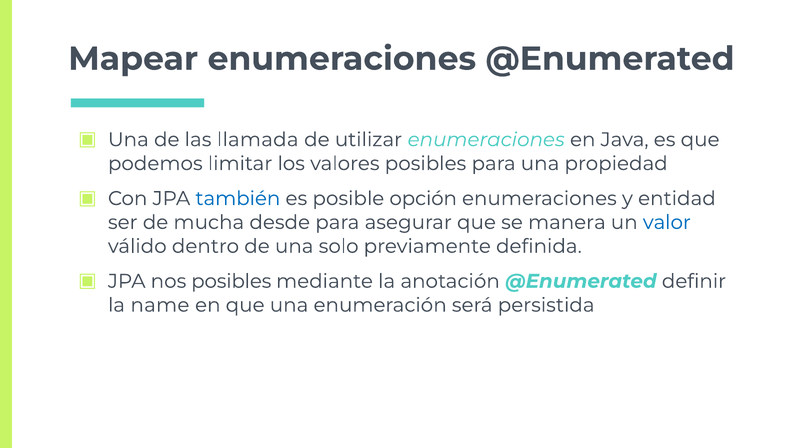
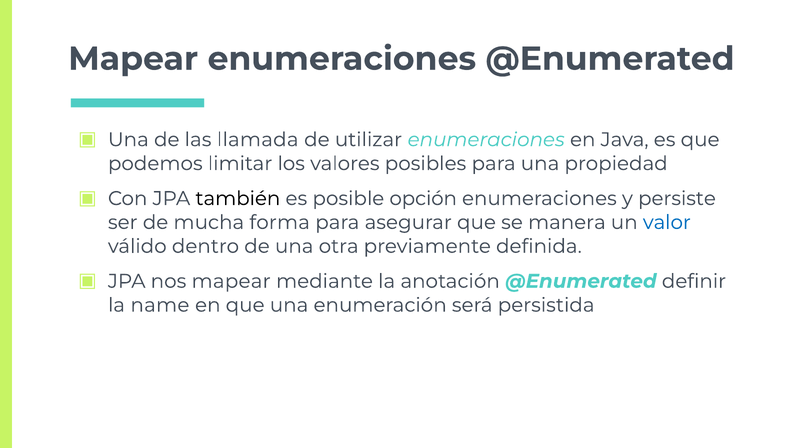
también colour: blue -> black (238, 198)
entidad: entidad -> persiste (677, 198)
desde: desde -> forma (280, 222)
solo: solo -> otra (339, 246)
nos posibles: posibles -> mapear (231, 281)
